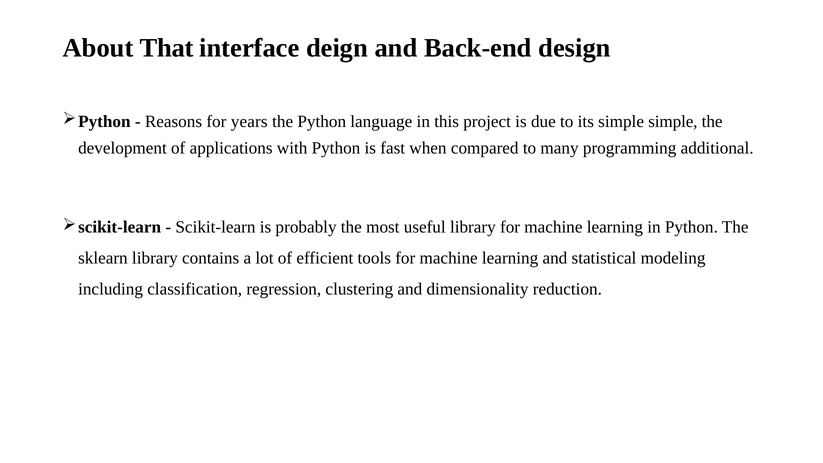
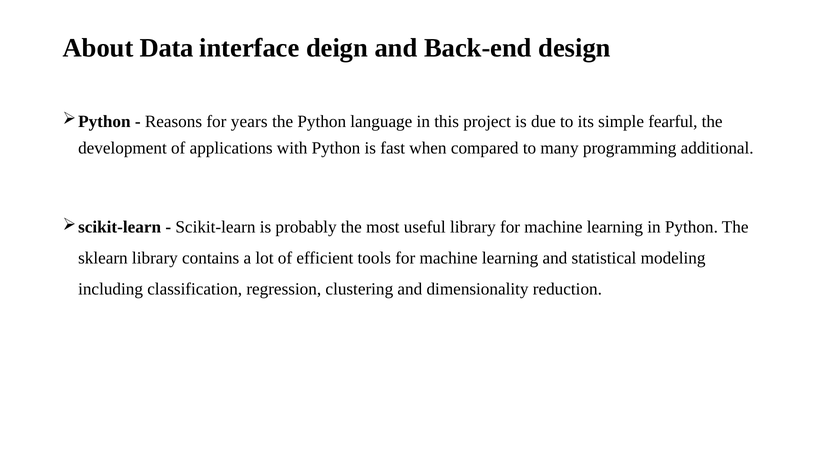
That: That -> Data (167, 48)
simple simple: simple -> fearful (673, 122)
